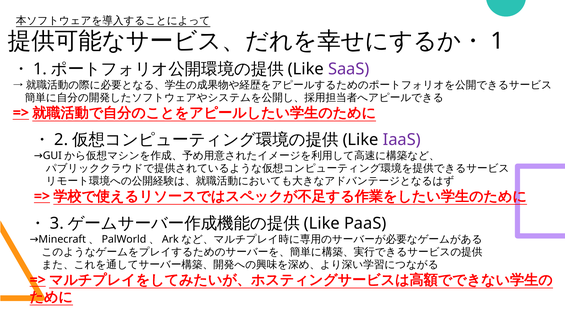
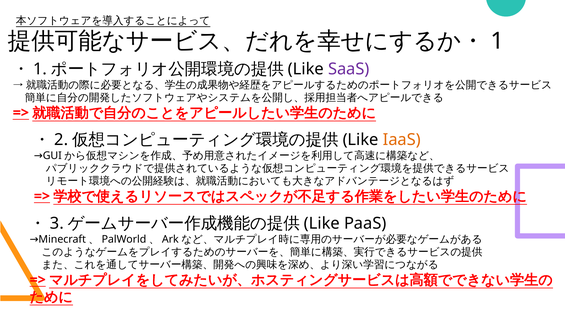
IaaS colour: purple -> orange (402, 140)
